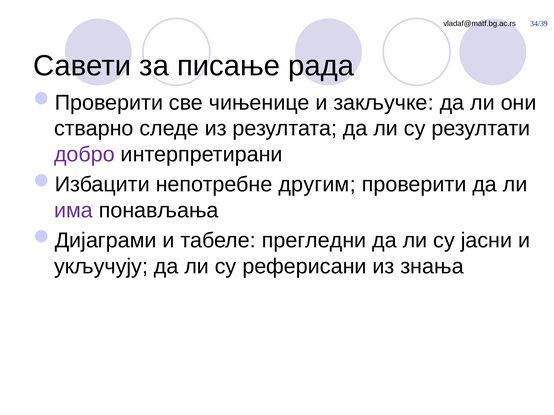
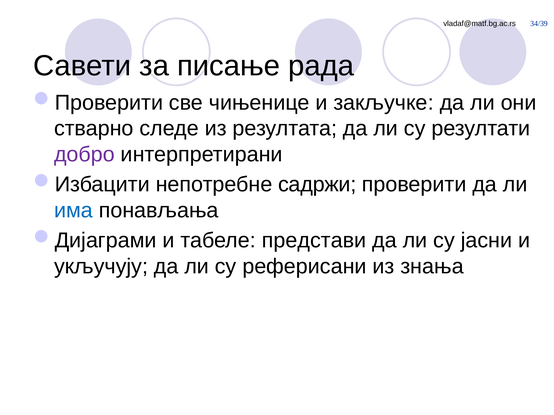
другим: другим -> садржи (317, 185)
има colour: purple -> blue (73, 211)
прегледни: прегледни -> представи (314, 241)
